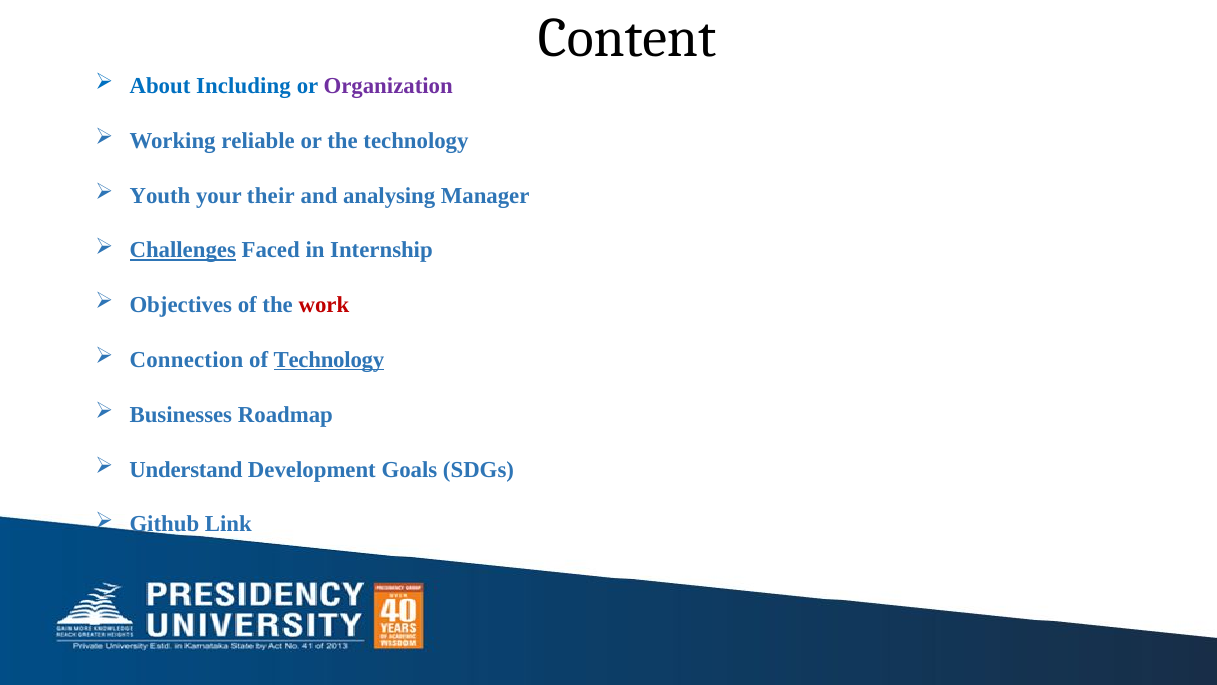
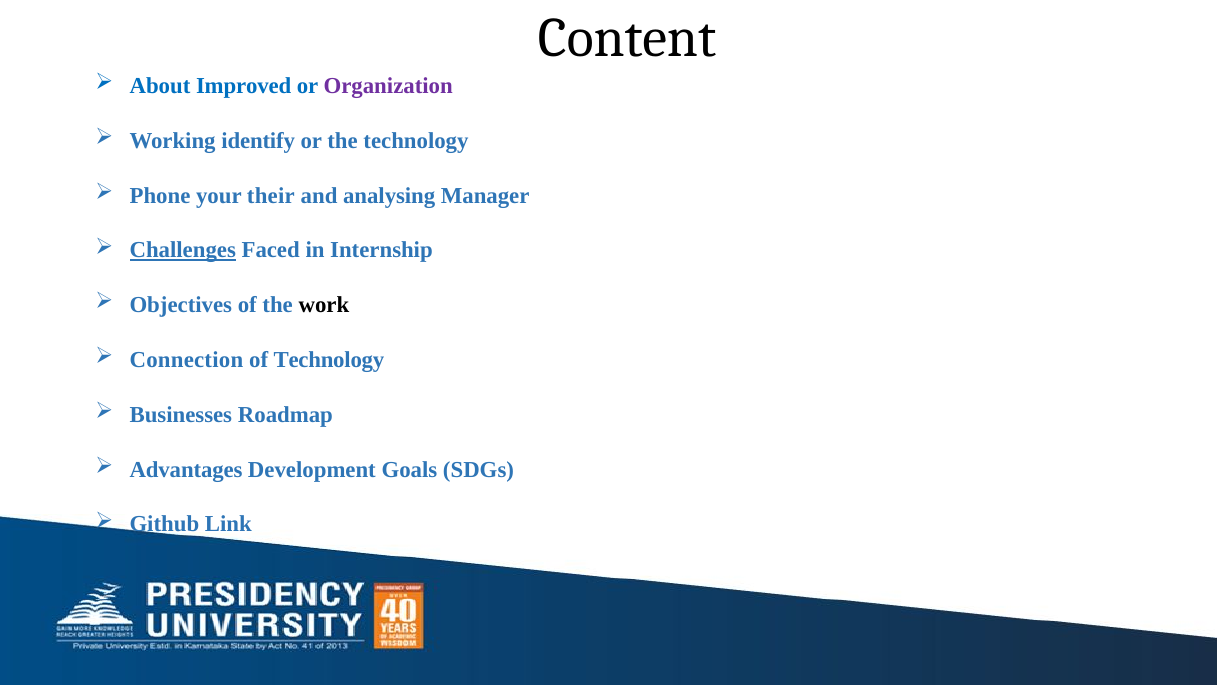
Including: Including -> Improved (244, 86)
reliable: reliable -> identify (258, 141)
Youth: Youth -> Phone (160, 195)
work colour: red -> black (324, 305)
Technology underline: present -> none (329, 360)
Understand: Understand -> Advantages (186, 469)
